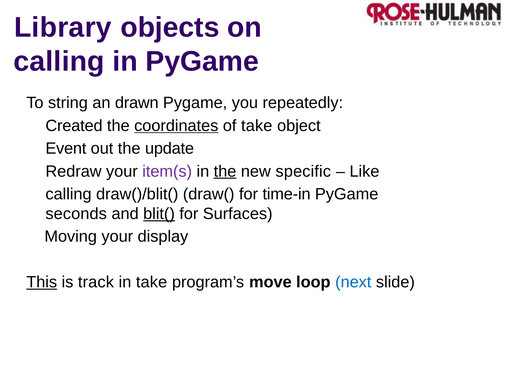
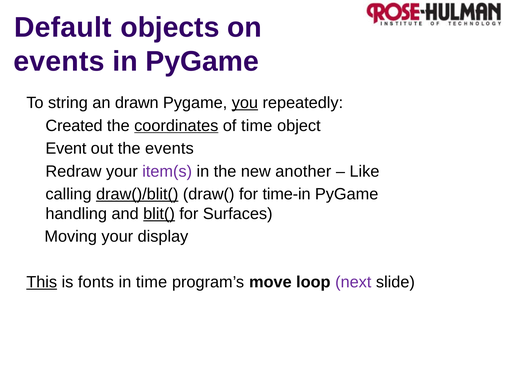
Library: Library -> Default (63, 27)
calling: calling -> events (59, 61)
you underline: none -> present (245, 103)
of take: take -> time (257, 125)
the update: update -> events (169, 148)
the underline: present -> none (225, 171)
specific: specific -> another (303, 171)
draw()/blit( underline: none -> present (137, 194)
seconds: seconds -> handling (76, 213)
track: track -> fonts (96, 282)
in take: take -> time (152, 282)
next colour: blue -> purple (353, 282)
